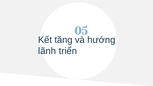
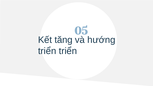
lãnh: lãnh -> triển (47, 51)
